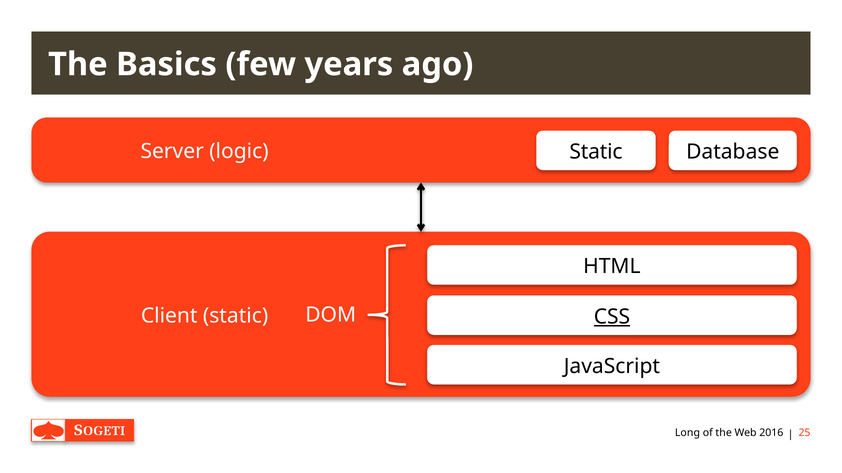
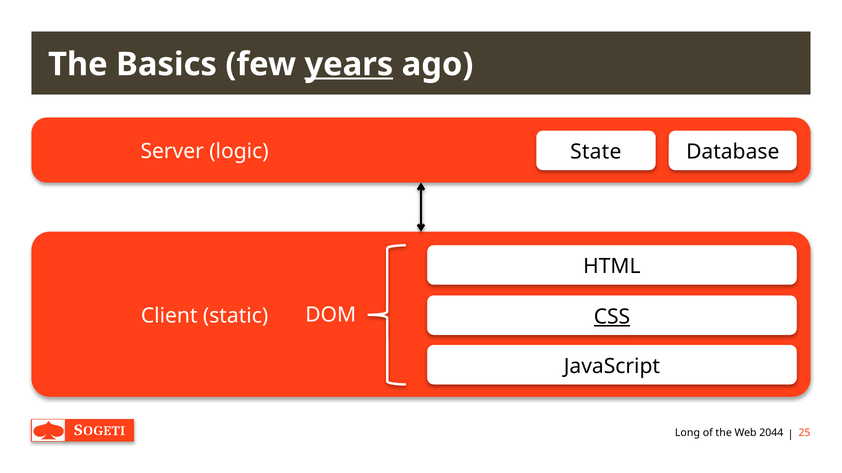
years underline: none -> present (349, 64)
Static: Static -> State (596, 152)
2016: 2016 -> 2044 (771, 433)
